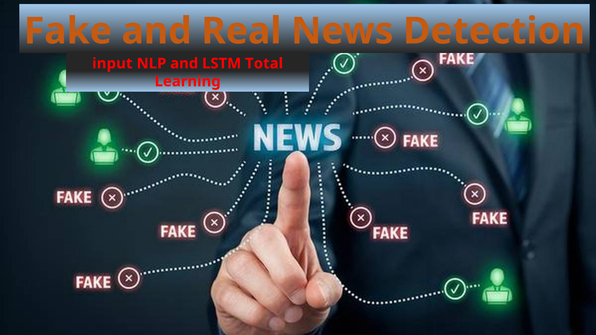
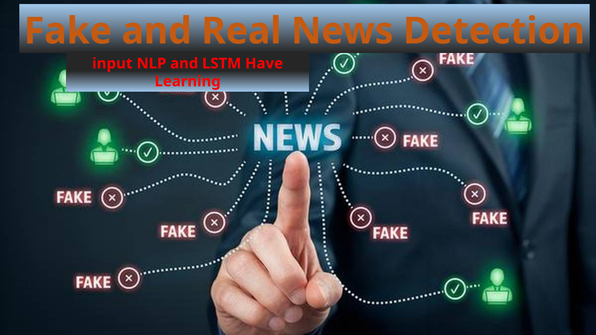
Total: Total -> Have (264, 64)
